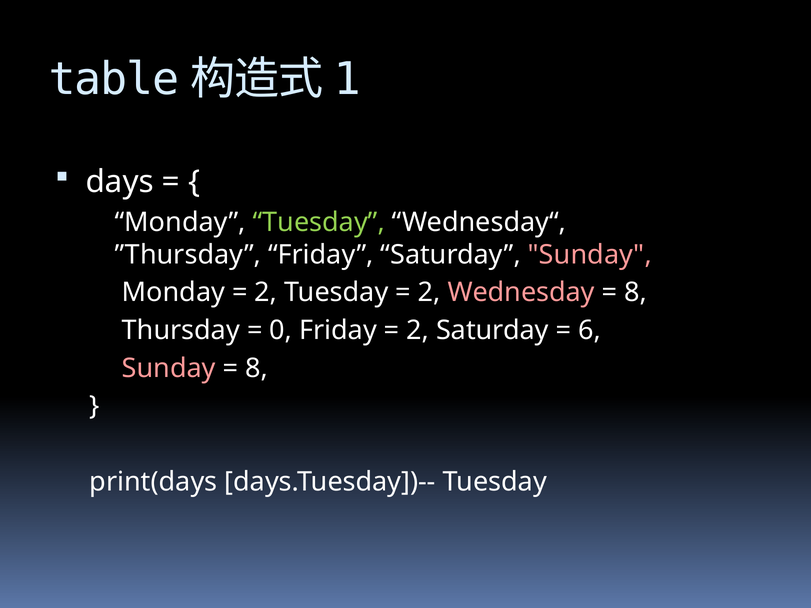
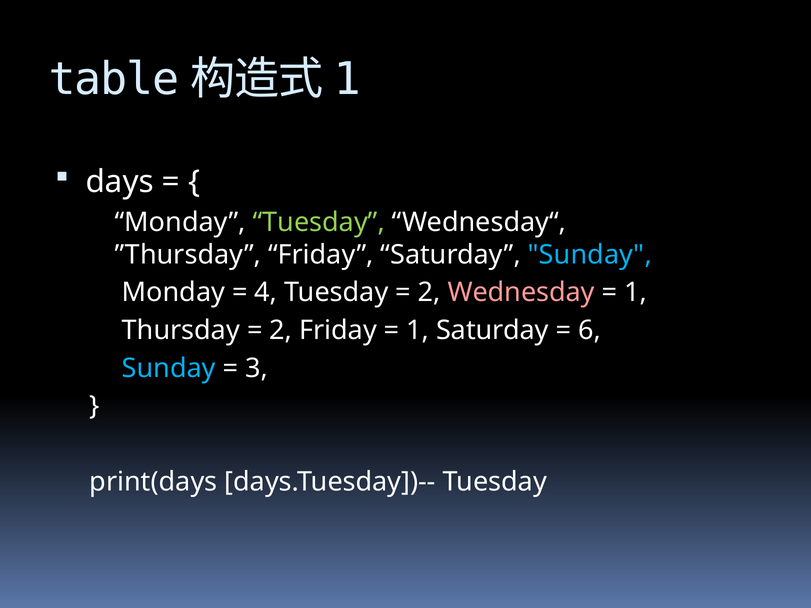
Sunday colour: pink -> light blue (590, 255)
2: 2 -> 4 (266, 293)
8: 8 -> 1 (635, 293)
0: 0 -> 2 (281, 331)
2: 2 -> 1 (418, 331)
Sunday colour: pink -> light blue (169, 368)
8: 8 -> 3 (256, 368)
